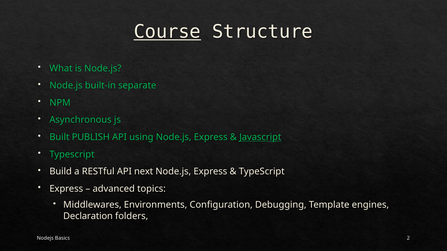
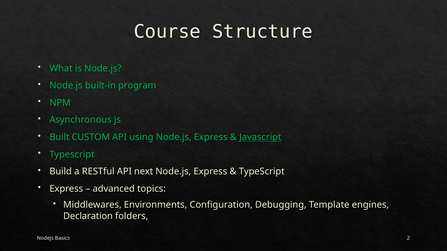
Course underline: present -> none (167, 32)
separate: separate -> program (137, 86)
PUBLISH: PUBLISH -> CUSTOM (91, 137)
